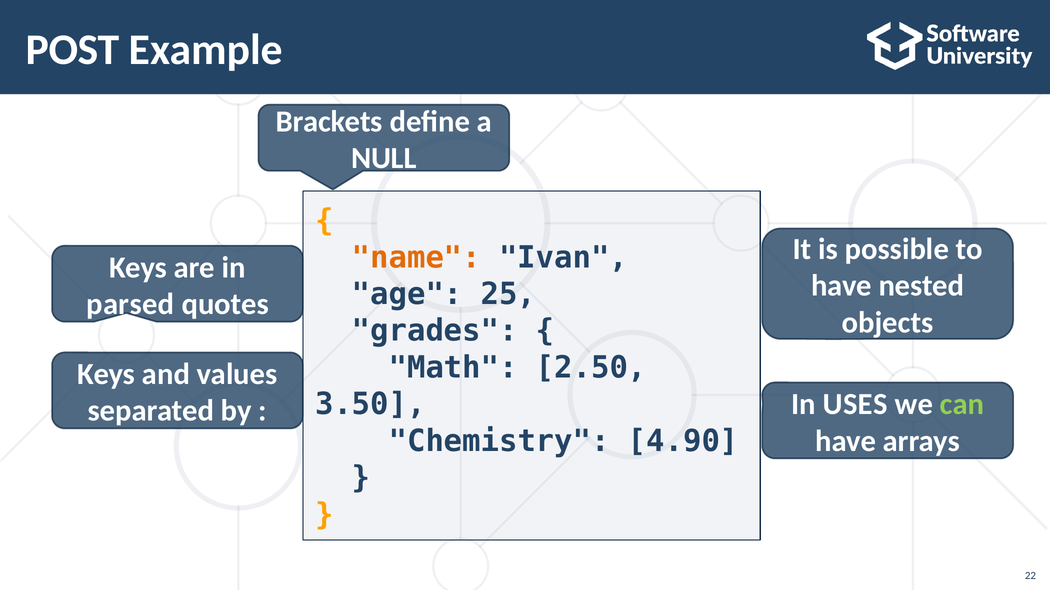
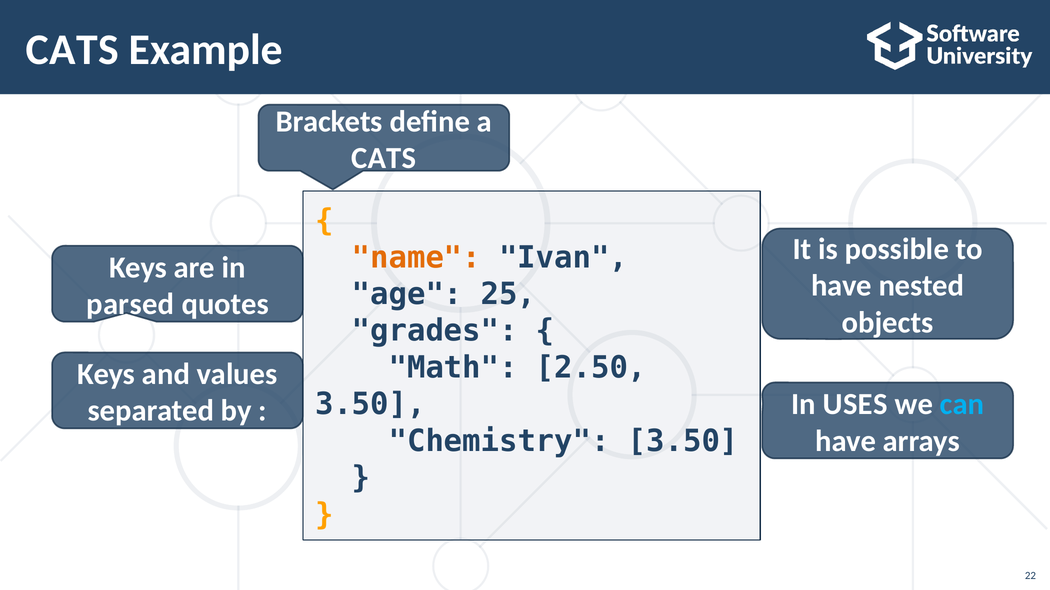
POST: POST -> CATS (72, 50)
NULL: NULL -> CATS (384, 158)
can colour: light green -> light blue (962, 405)
Chemistry 4.90: 4.90 -> 3.50 (683, 442)
